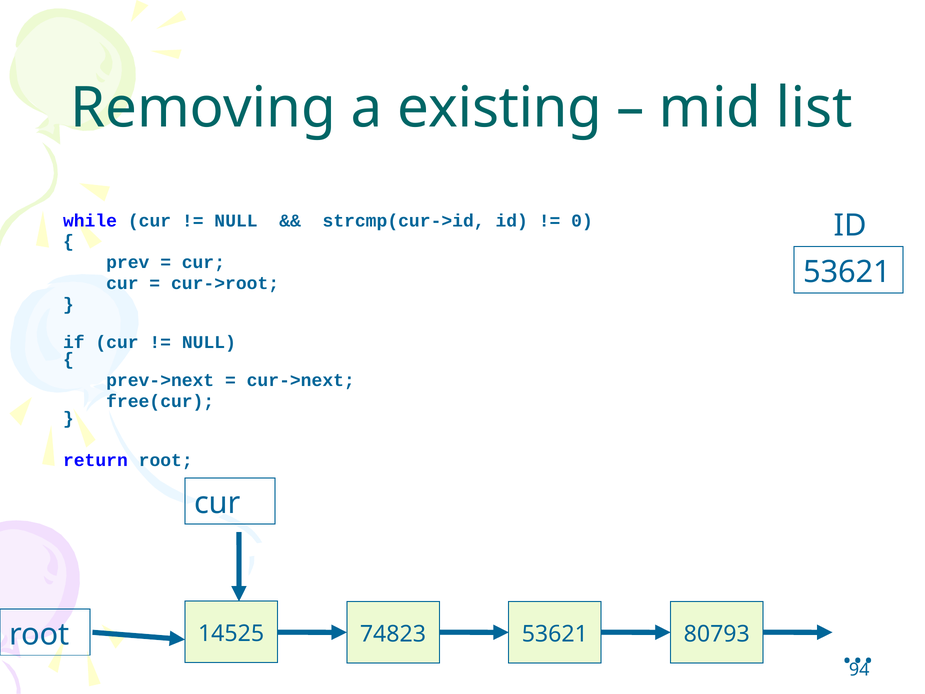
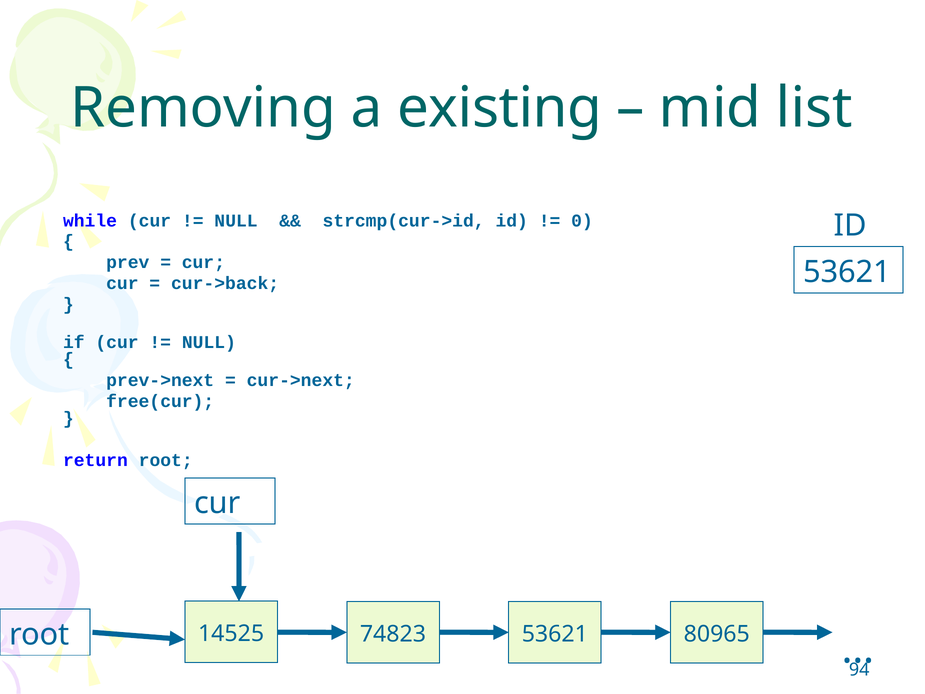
cur->root: cur->root -> cur->back (225, 283)
80793: 80793 -> 80965 (717, 634)
